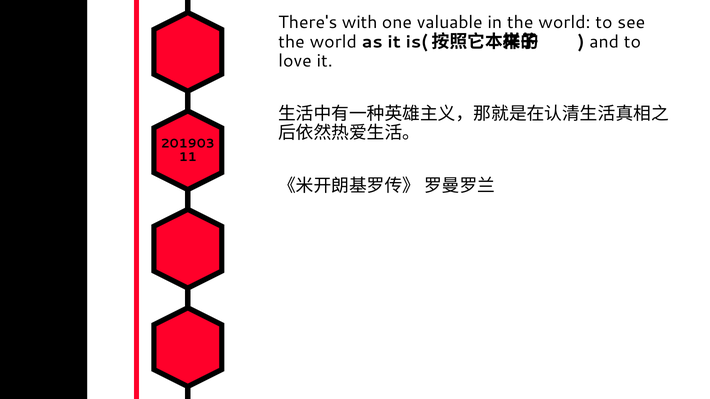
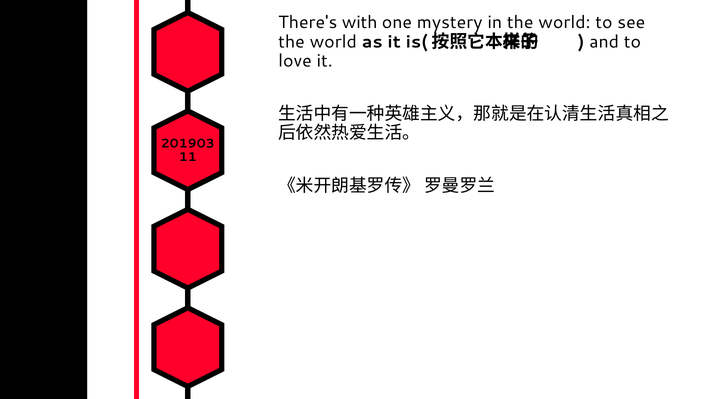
valuable: valuable -> mystery (450, 23)
